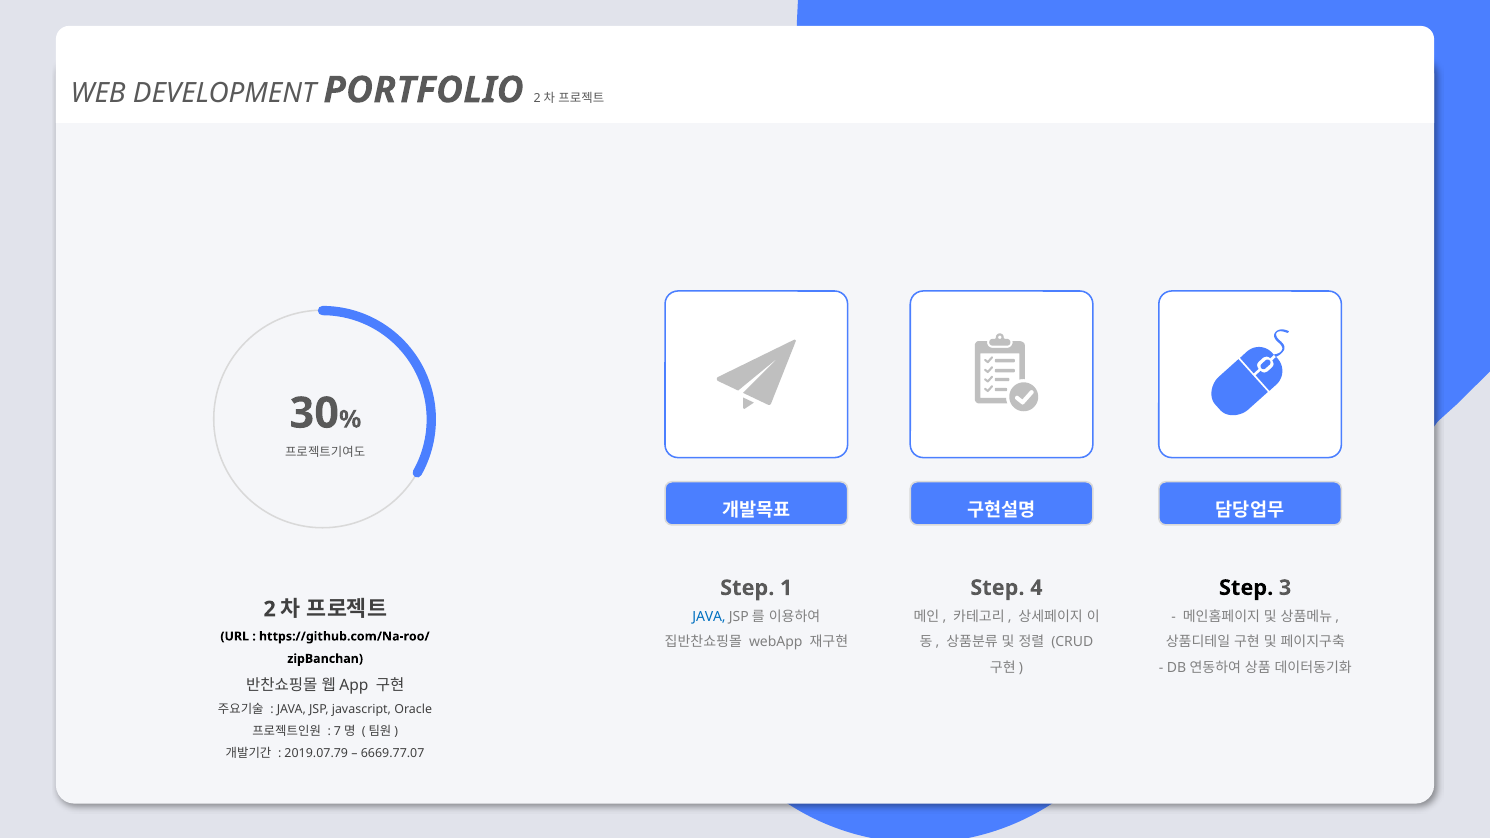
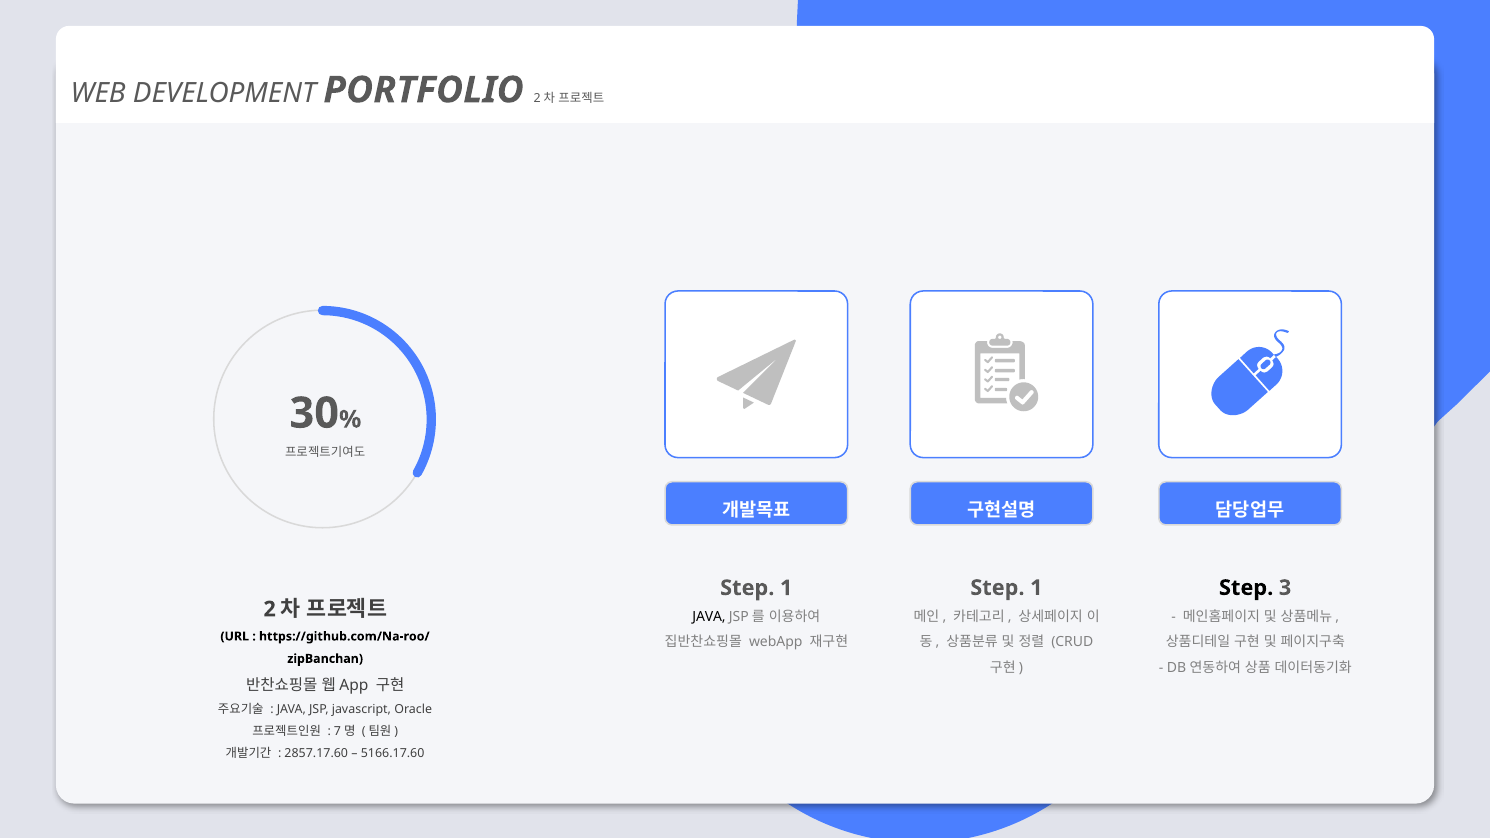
4: 4 -> 1 (1036, 588)
JAVA colour: blue -> black (709, 617)
2019.07.79: 2019.07.79 -> 2857.17.60 (316, 754)
6669.77.07: 6669.77.07 -> 5166.17.60 (393, 754)
